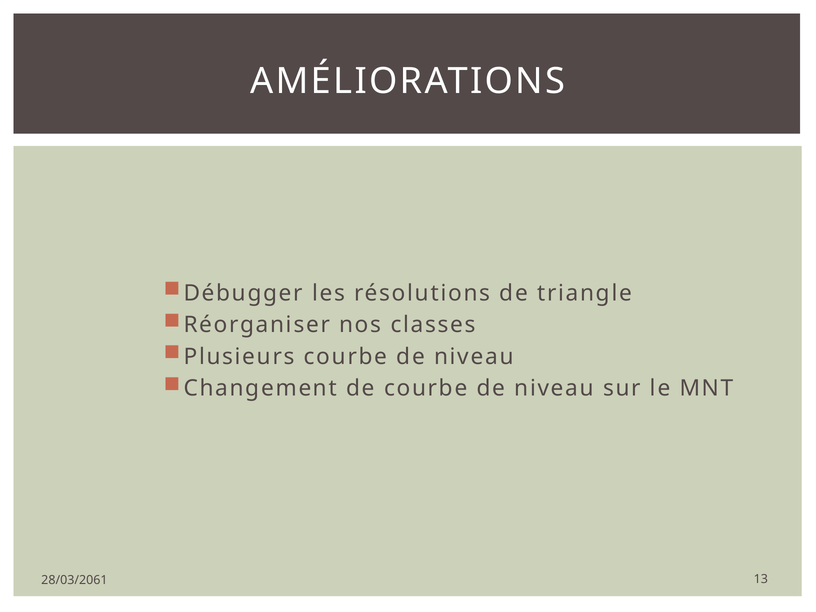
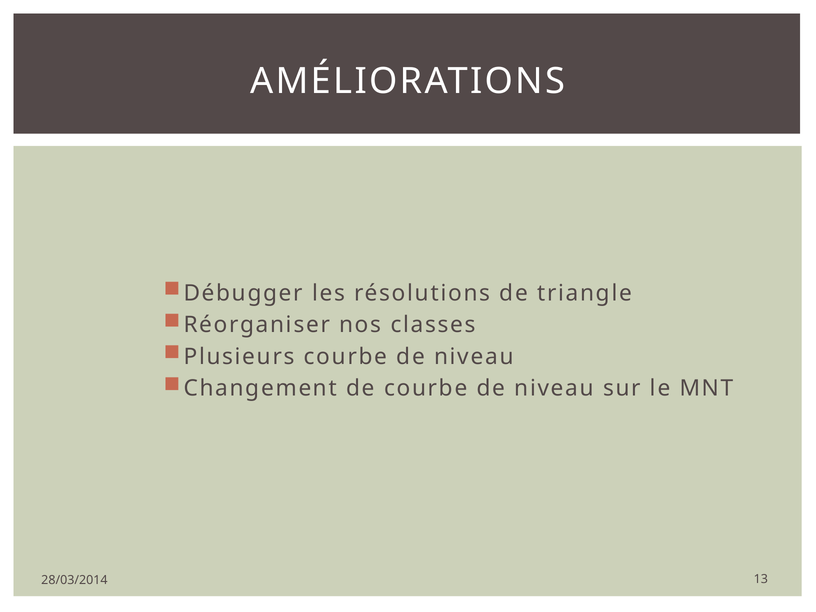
28/03/2061: 28/03/2061 -> 28/03/2014 (74, 580)
